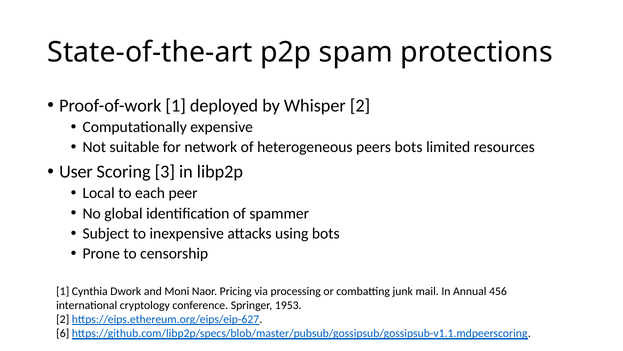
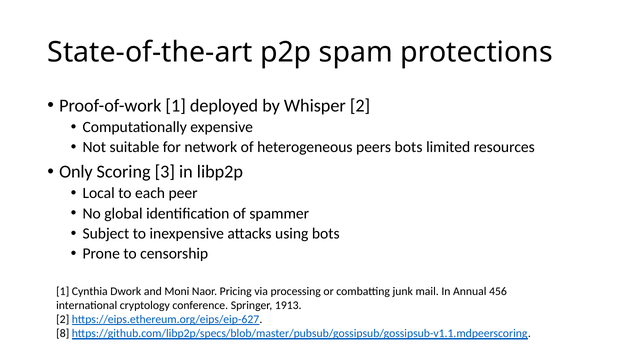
User: User -> Only (76, 172)
1953: 1953 -> 1913 (288, 305)
6: 6 -> 8 (63, 333)
